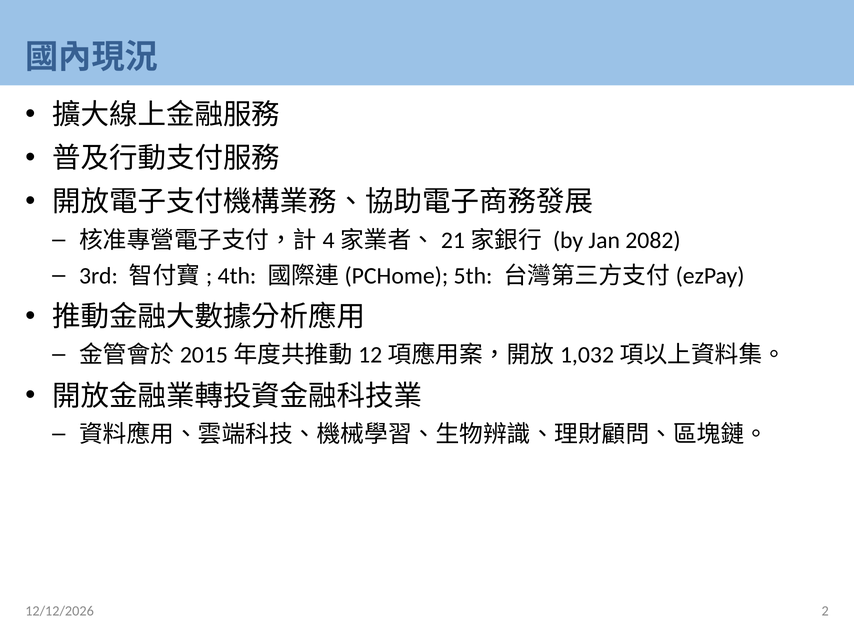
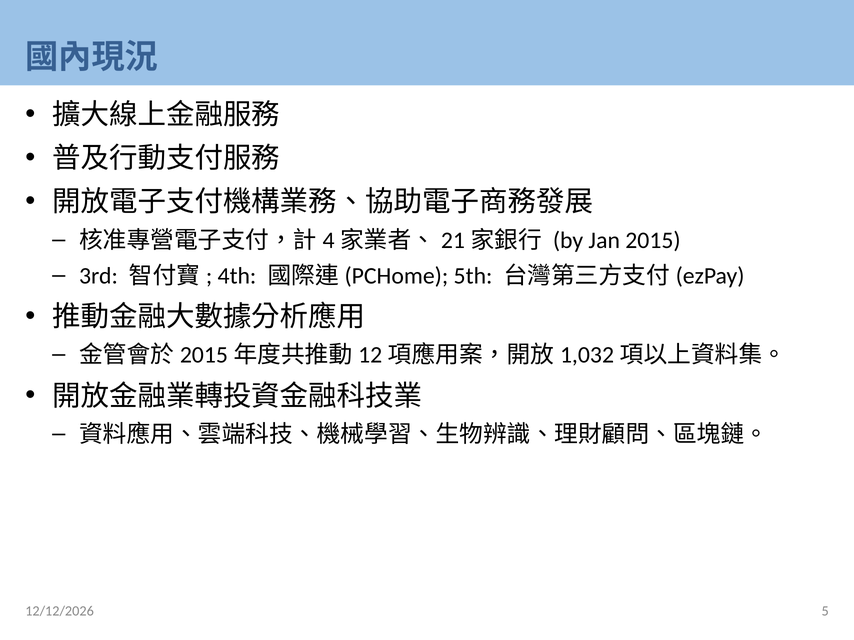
2082: 2082 -> 2015 (653, 240)
2: 2 -> 5 (825, 612)
